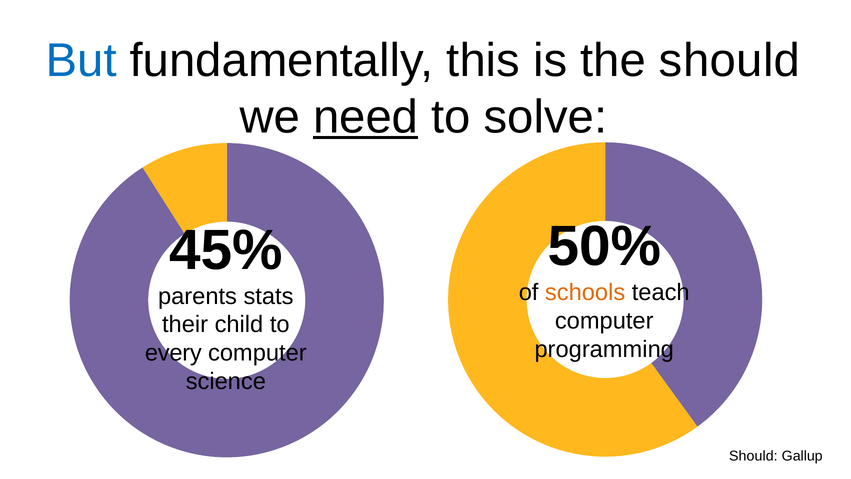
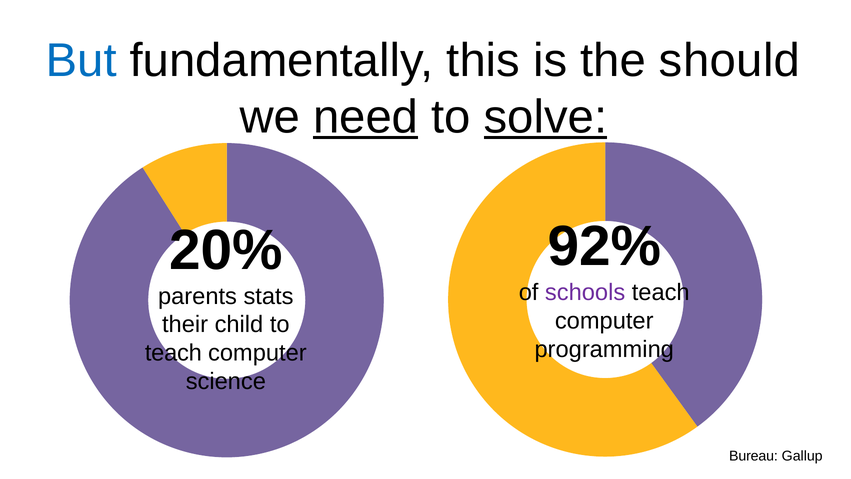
solve underline: none -> present (545, 117)
50%: 50% -> 92% (604, 247)
45%: 45% -> 20% (226, 250)
schools colour: orange -> purple (585, 292)
every: every -> teach (173, 353)
Should: Should -> Bureau (753, 456)
